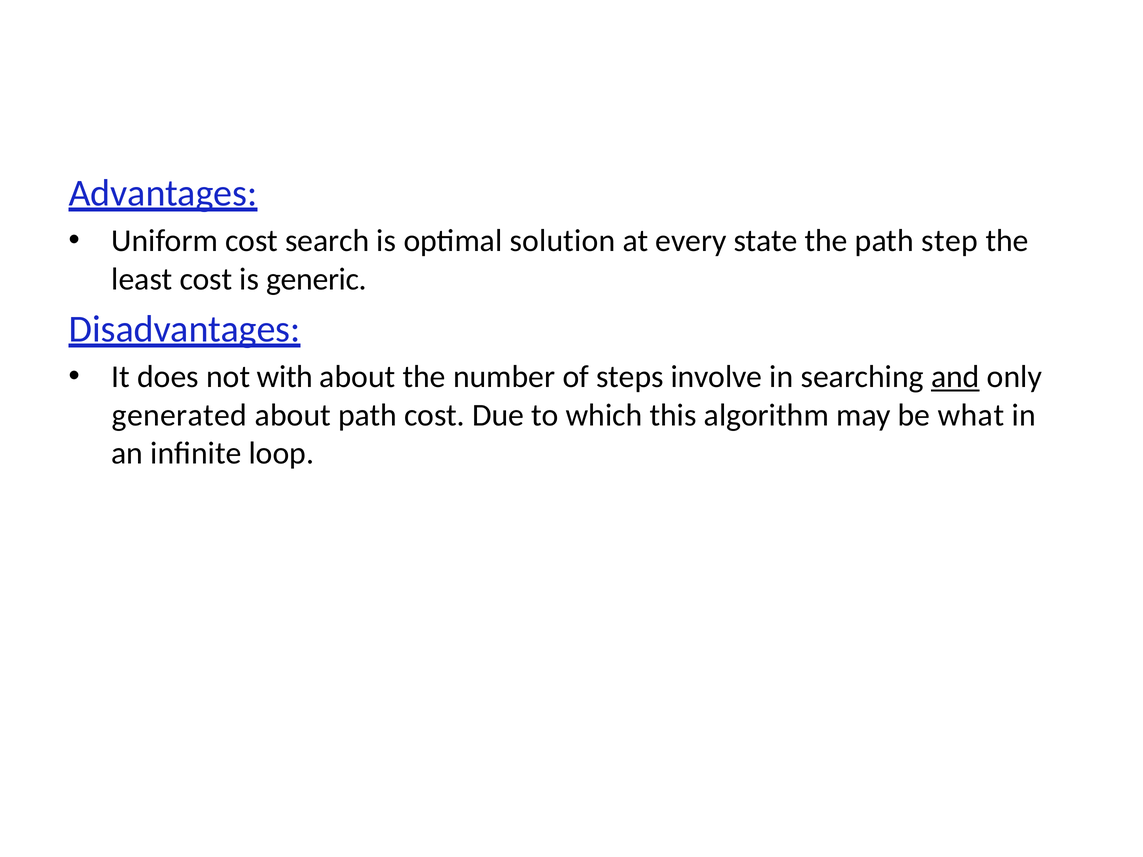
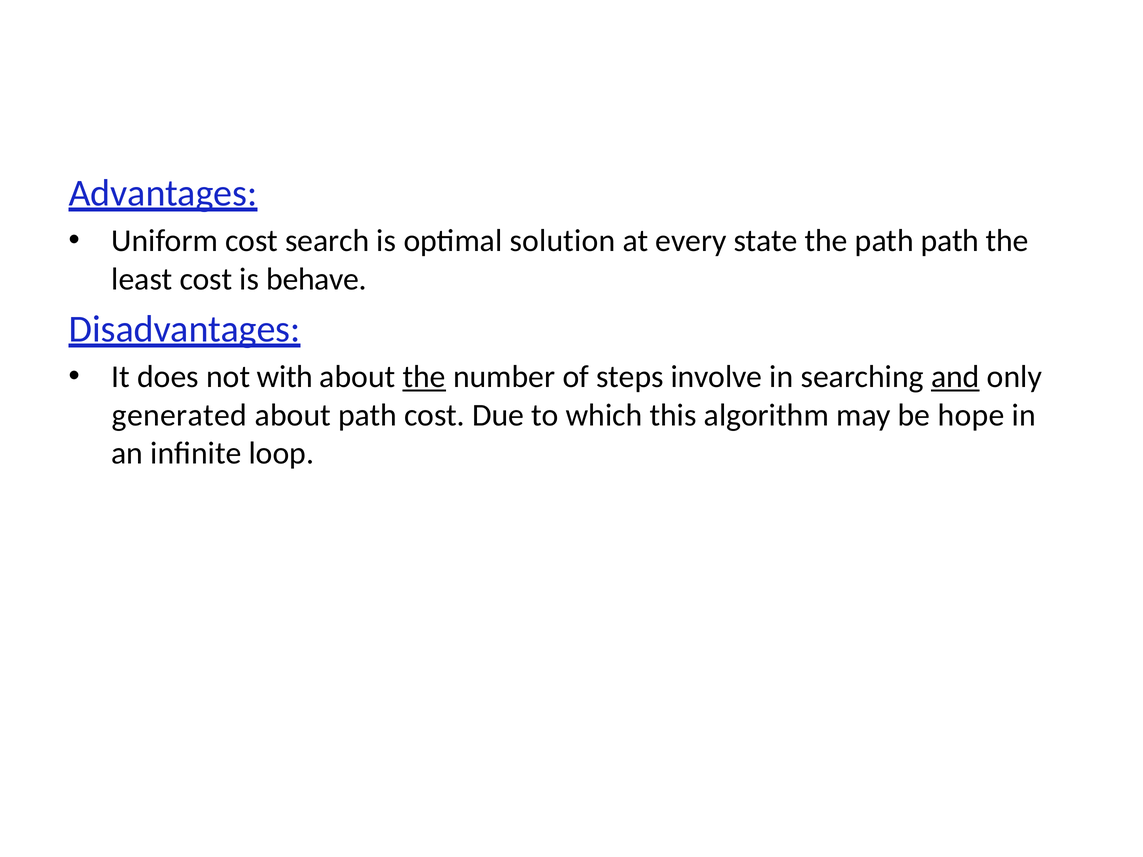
path step: step -> path (950, 241)
generic: generic -> behave (316, 279)
the underline: none -> present (424, 377)
what: what -> hope (971, 415)
